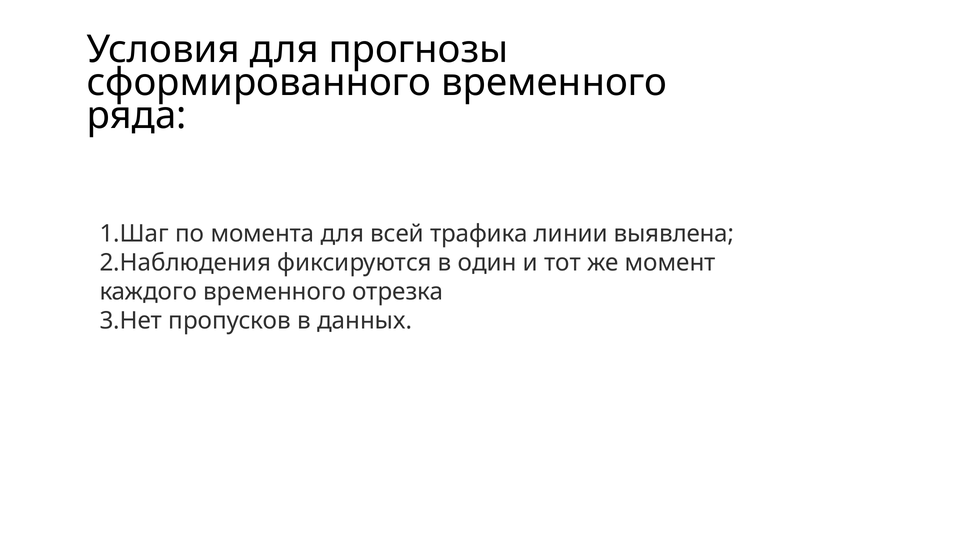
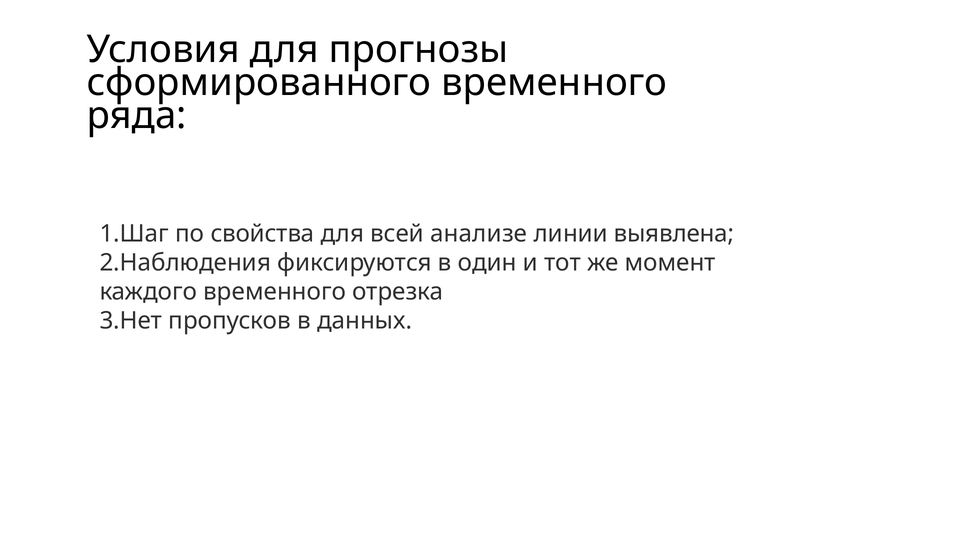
момента: момента -> свойства (263, 234)
трафика: трафика -> анализе (479, 234)
